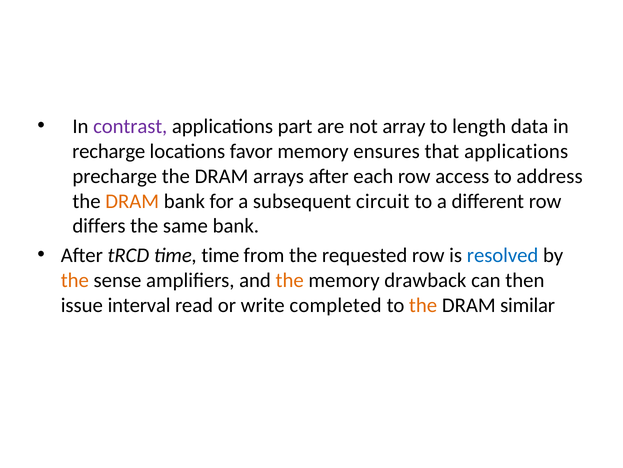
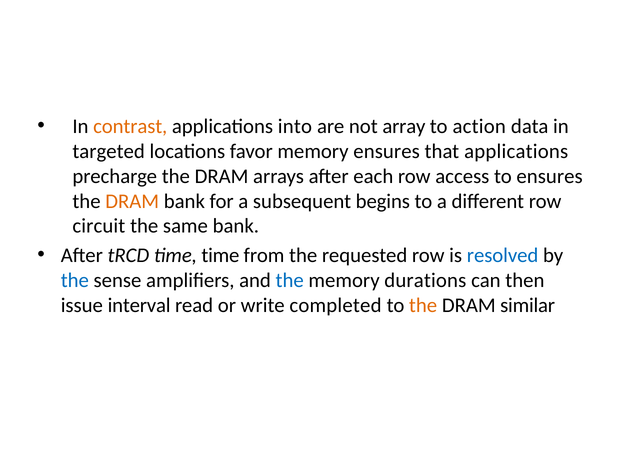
contrast colour: purple -> orange (130, 126)
part: part -> into (295, 126)
length: length -> action (479, 126)
recharge: recharge -> targeted (109, 151)
to address: address -> ensures (550, 176)
circuit: circuit -> begins (383, 201)
differs: differs -> circuit (99, 226)
the colour: orange -> blue (75, 280)
the colour: orange -> blue (290, 280)
drawback: drawback -> durations (425, 280)
